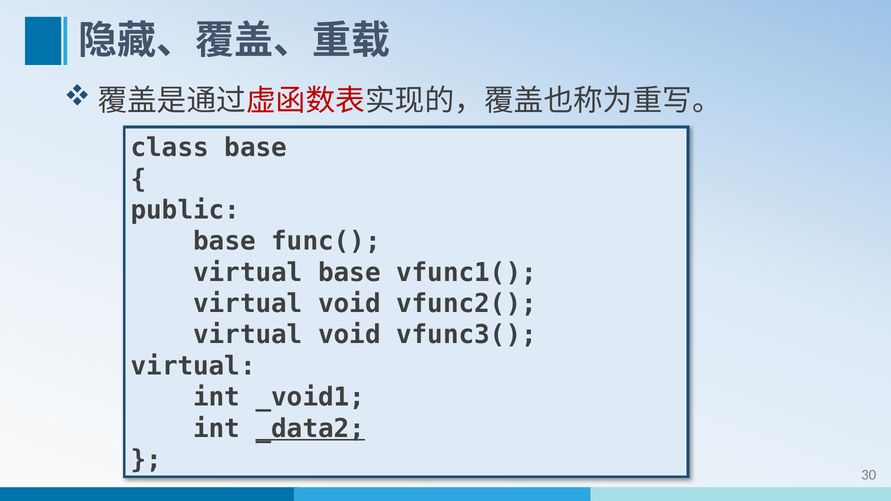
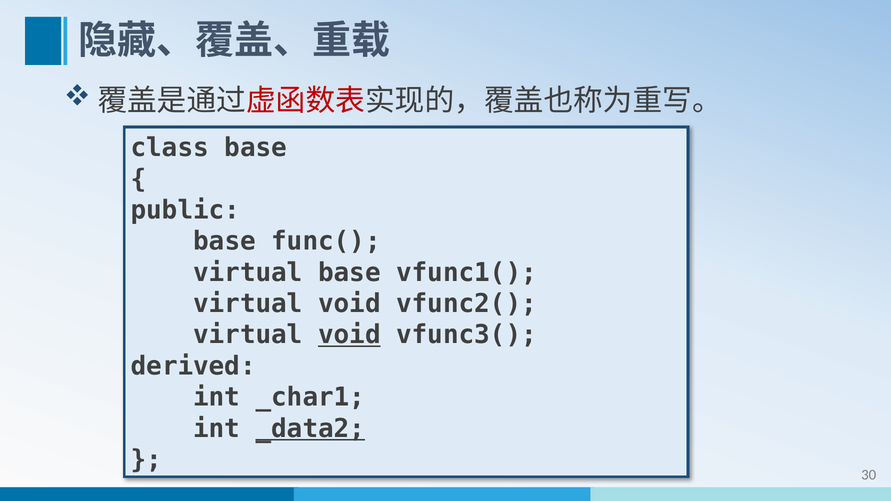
void underline: none -> present (349, 335)
virtual: virtual -> derived (193, 366)
_void1: _void1 -> _char1 (310, 398)
